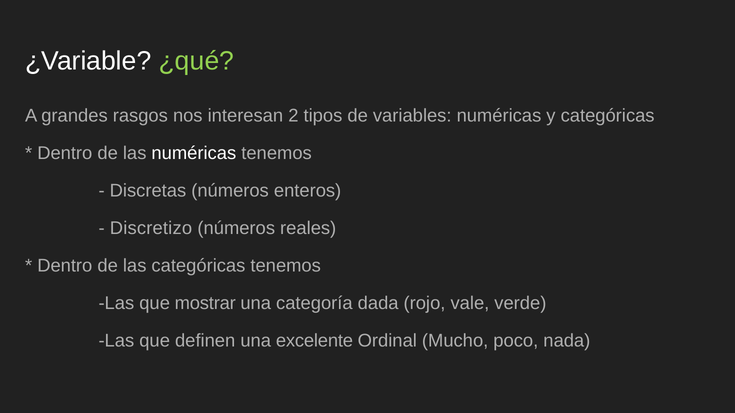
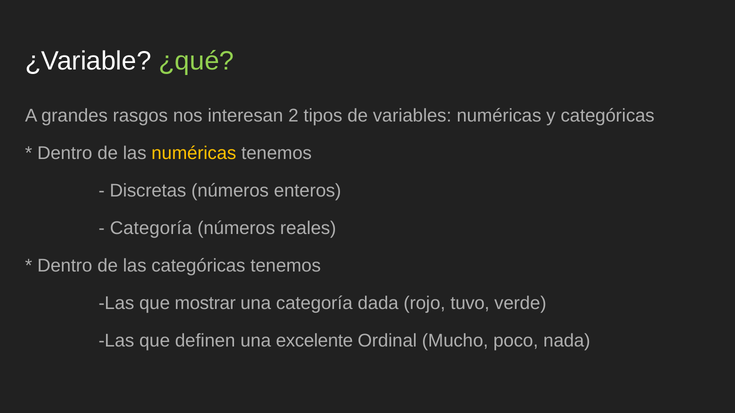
numéricas colour: white -> yellow (194, 153)
Discretizo: Discretizo -> Categoría (151, 228)
vale: vale -> tuvo (470, 304)
